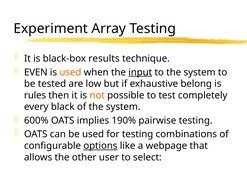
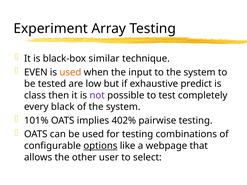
results: results -> similar (104, 59)
input underline: present -> none (140, 72)
belong: belong -> predict (196, 84)
rules: rules -> class (35, 95)
not colour: orange -> purple (97, 95)
600%: 600% -> 101% (36, 121)
190%: 190% -> 402% (124, 121)
